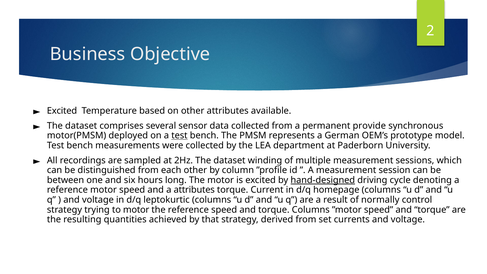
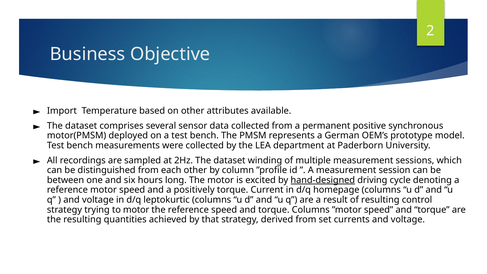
Excited: Excited -> Import (62, 111)
provide: provide -> positive (369, 126)
test underline: present -> none (179, 136)
a attributes: attributes -> positively (194, 190)
of normally: normally -> resulting (380, 200)
